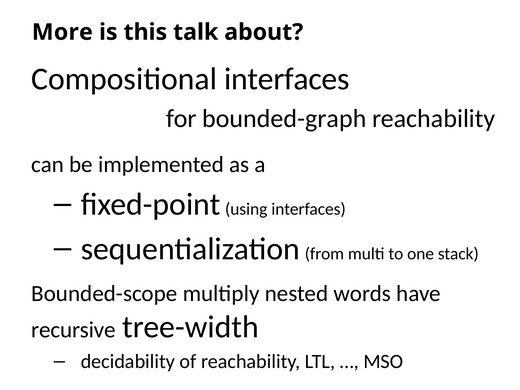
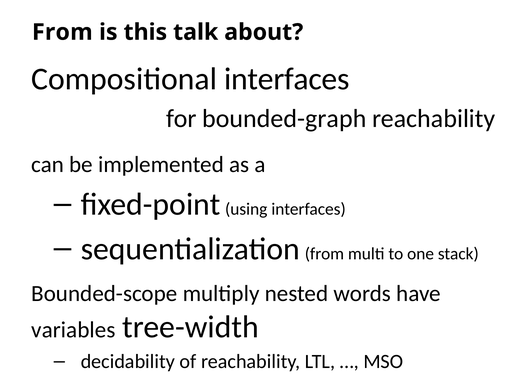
More: More -> From (62, 32)
recursive: recursive -> variables (73, 330)
